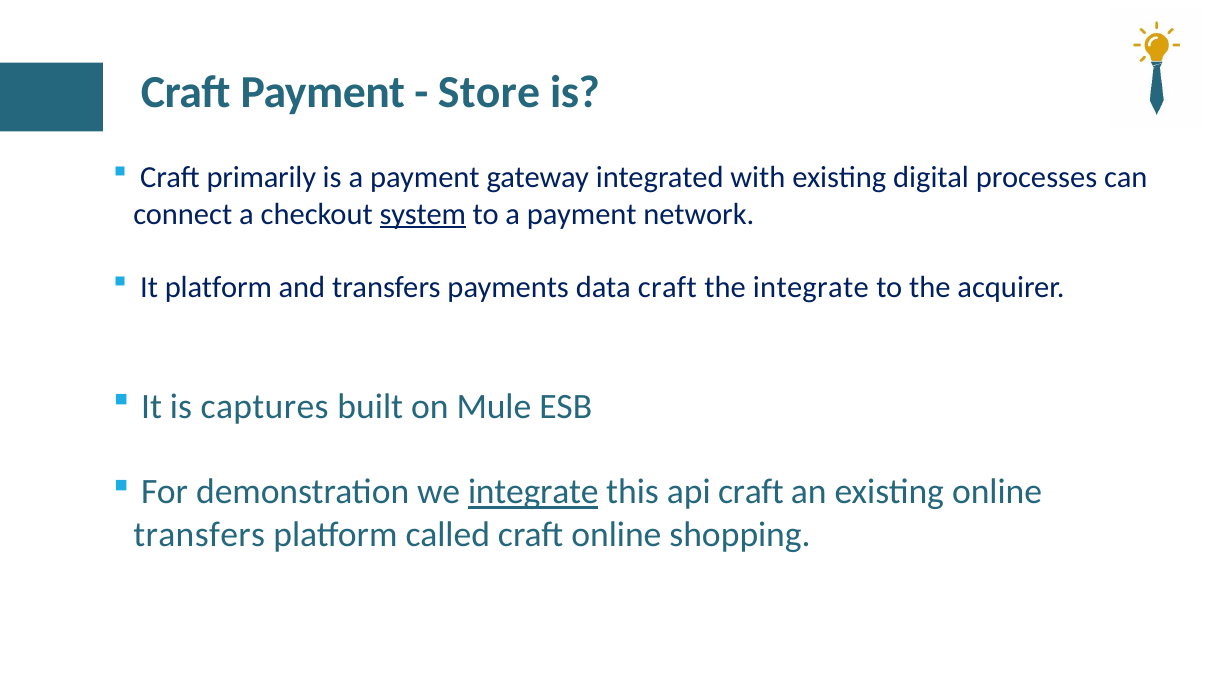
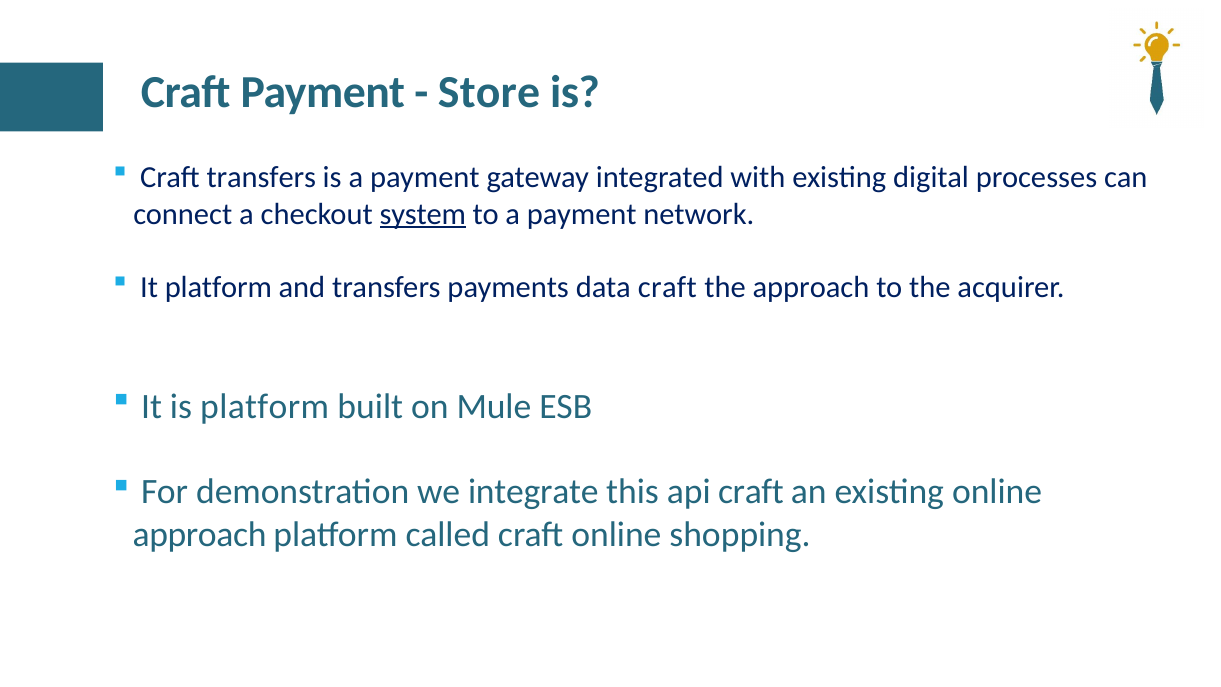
Craft primarily: primarily -> transfers (261, 178)
the integrate: integrate -> approach (811, 287)
is captures: captures -> platform (265, 407)
integrate underline: present -> none (533, 492)
transfers: transfers -> approach (200, 535)
